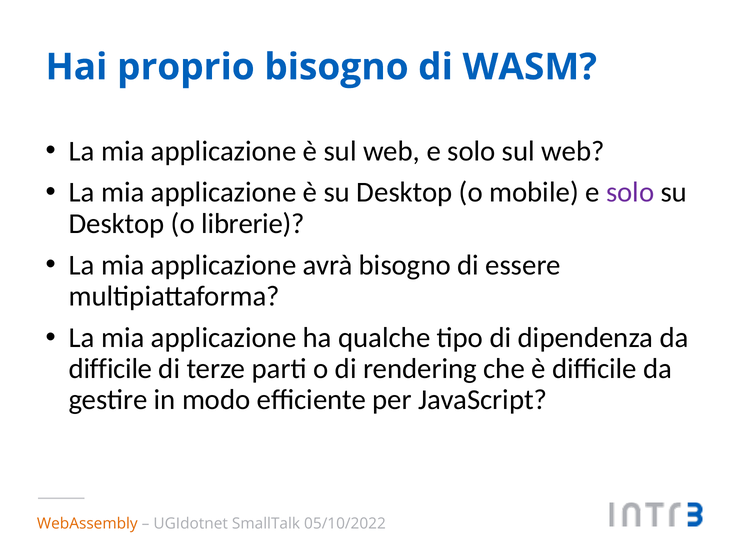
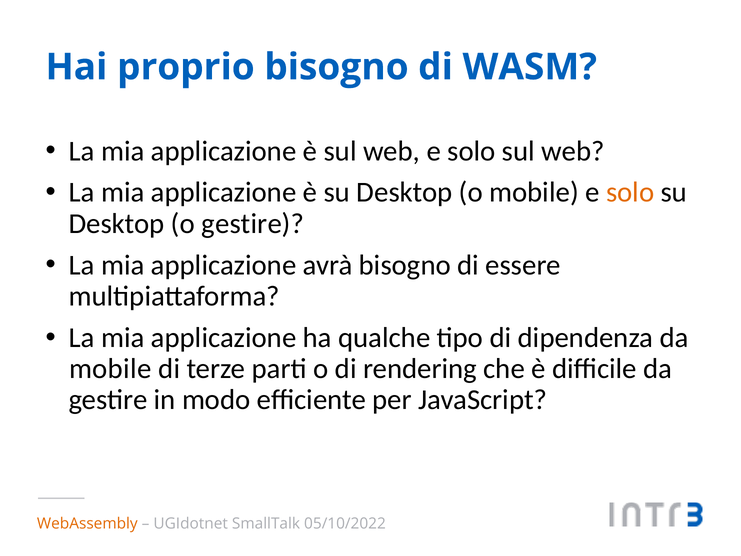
solo colour: purple -> orange (630, 192)
o librerie: librerie -> gestire (253, 223)
difficile: difficile -> mobile (110, 369)
